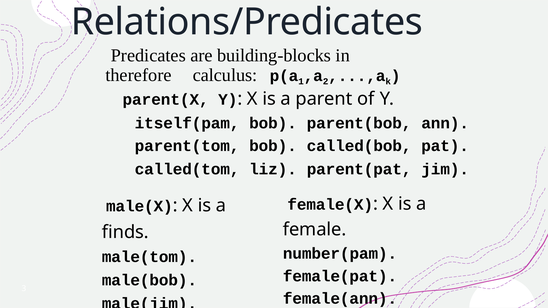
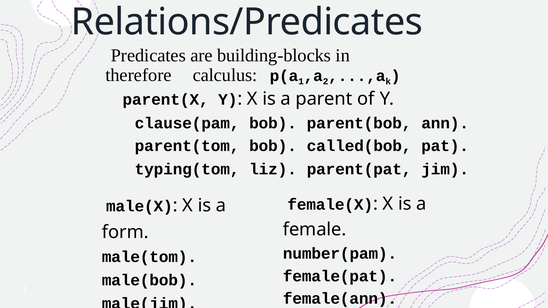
itself(pam: itself(pam -> clause(pam (187, 123)
called(tom: called(tom -> typing(tom (187, 169)
finds: finds -> form (125, 232)
